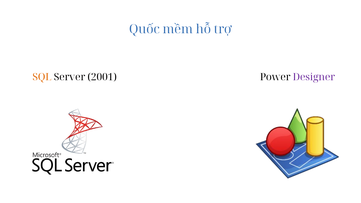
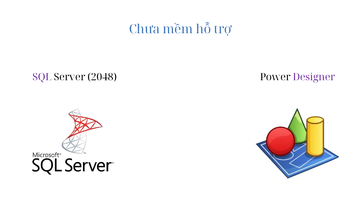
Quốc: Quốc -> Chưa (145, 29)
SQL colour: orange -> purple (42, 77)
2001: 2001 -> 2048 (102, 77)
